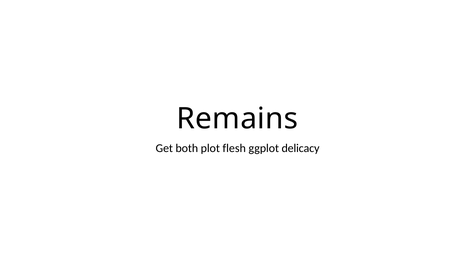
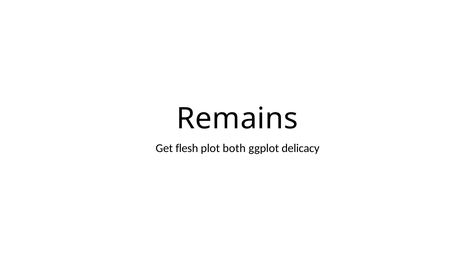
both: both -> flesh (187, 148)
flesh: flesh -> both (234, 148)
